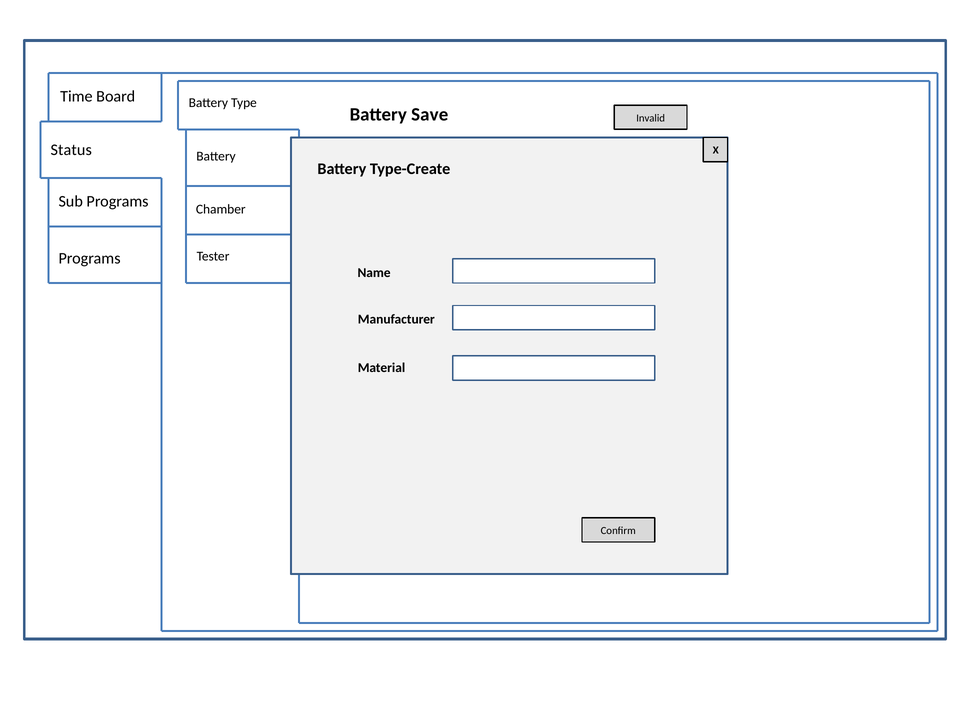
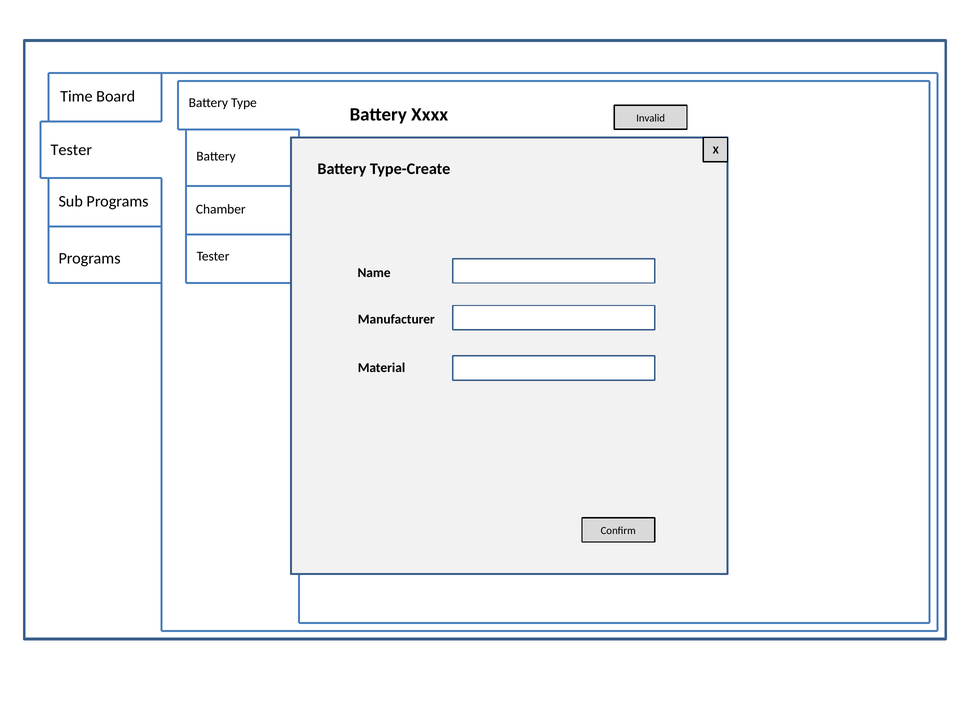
Battery Save: Save -> Xxxx (430, 114)
Status: Status -> Tester (71, 150)
